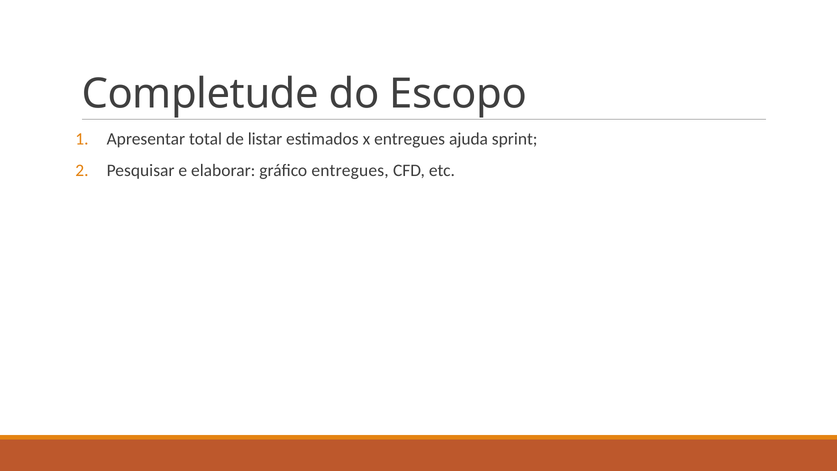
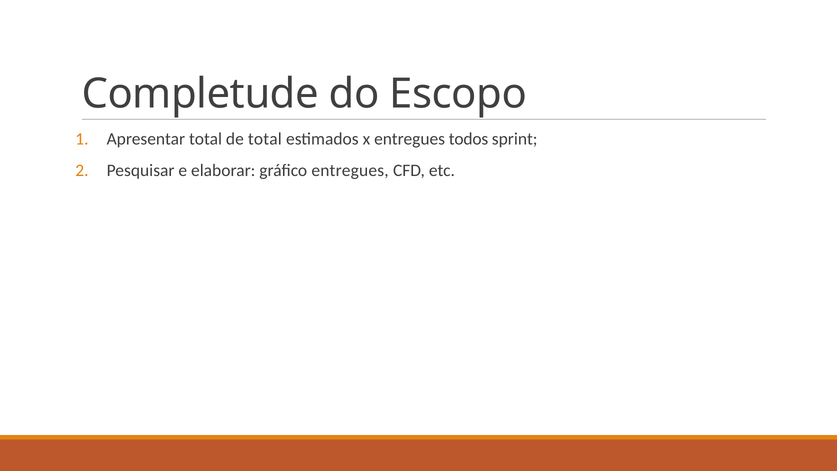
de listar: listar -> total (265, 139)
ajuda: ajuda -> todos (469, 139)
